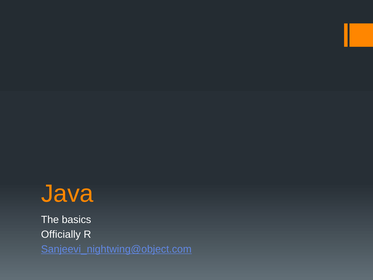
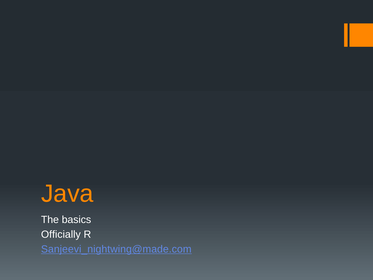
Sanjeevi_nightwing@object.com: Sanjeevi_nightwing@object.com -> Sanjeevi_nightwing@made.com (116, 249)
